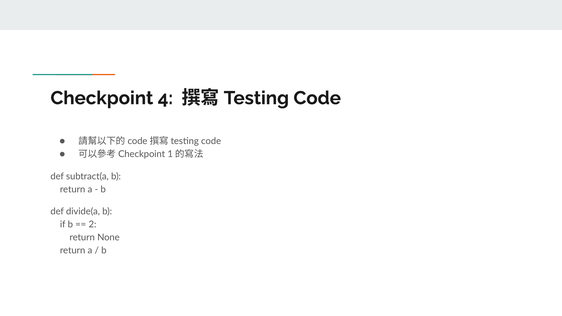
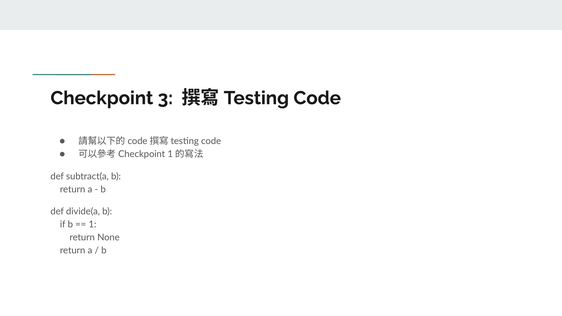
4: 4 -> 3 (165, 98)
2: 2 -> 1 (92, 225)
